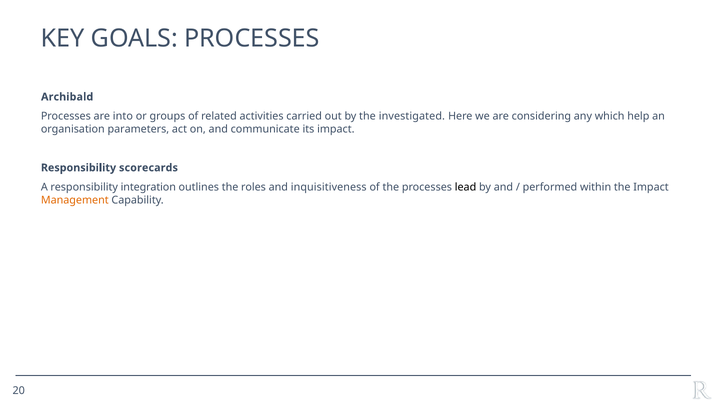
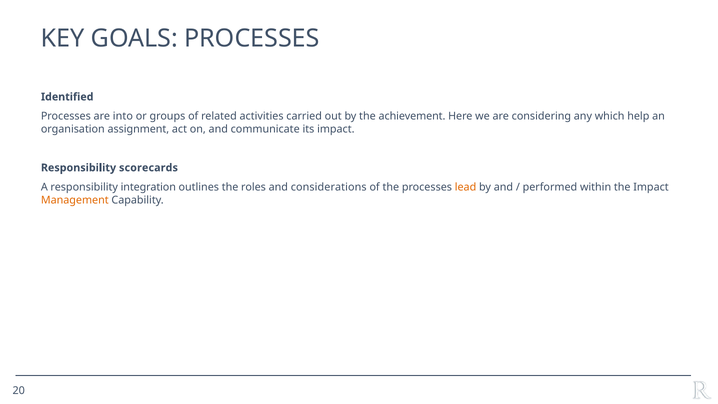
Archibald: Archibald -> Identified (67, 97)
investigated: investigated -> achievement (412, 116)
parameters: parameters -> assignment (138, 129)
inquisitiveness: inquisitiveness -> considerations (329, 187)
lead colour: black -> orange (466, 187)
